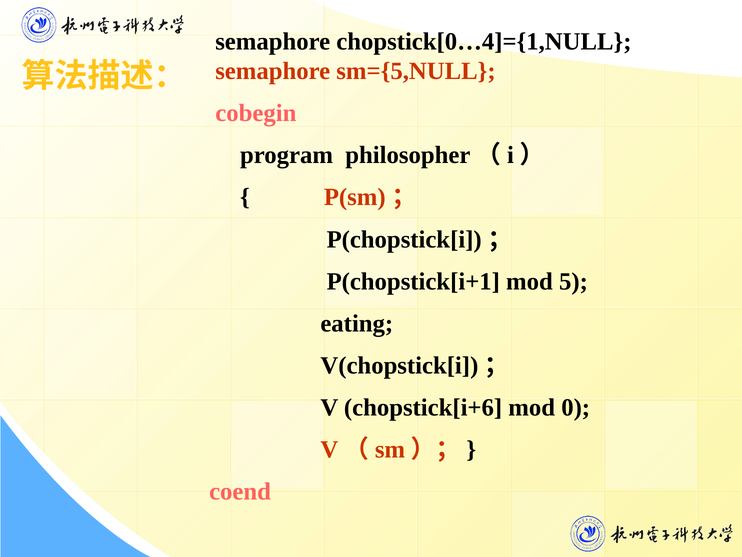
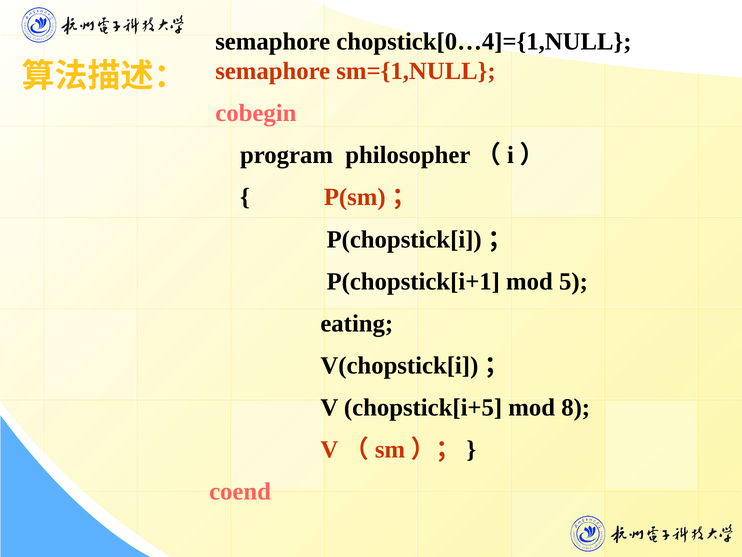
sm={5,NULL: sm={5,NULL -> sm={1,NULL (416, 71)
chopstick[i+6: chopstick[i+6 -> chopstick[i+5 (423, 407)
0: 0 -> 8 (576, 407)
